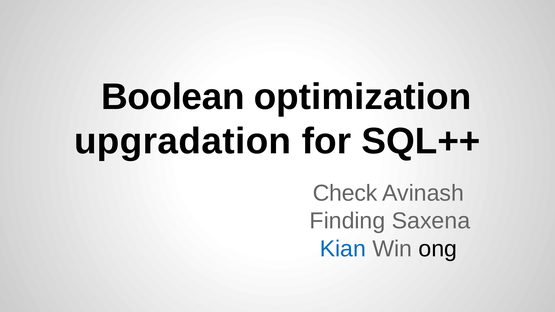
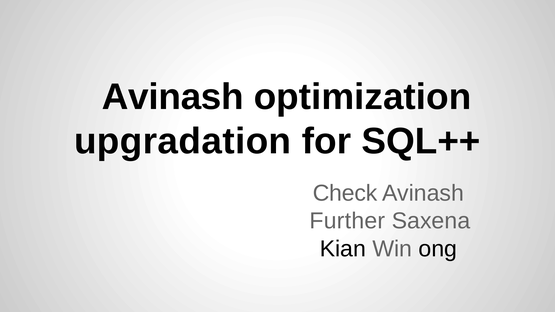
Boolean: Boolean -> Avinash (173, 97)
Finding: Finding -> Further (347, 221)
Kian colour: blue -> black (343, 249)
